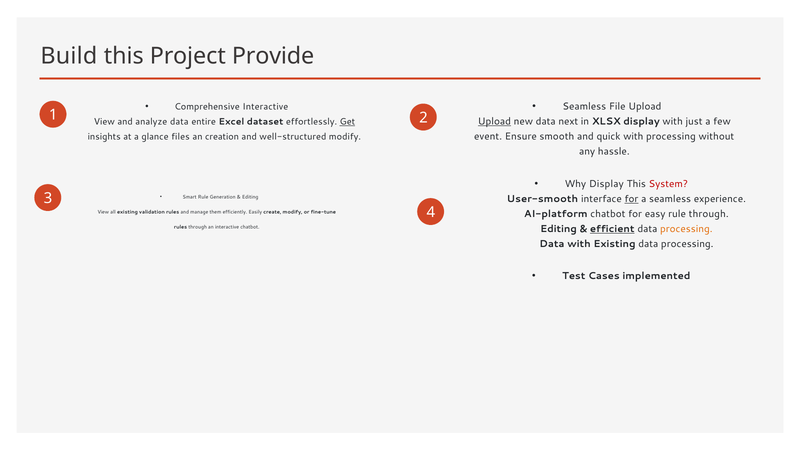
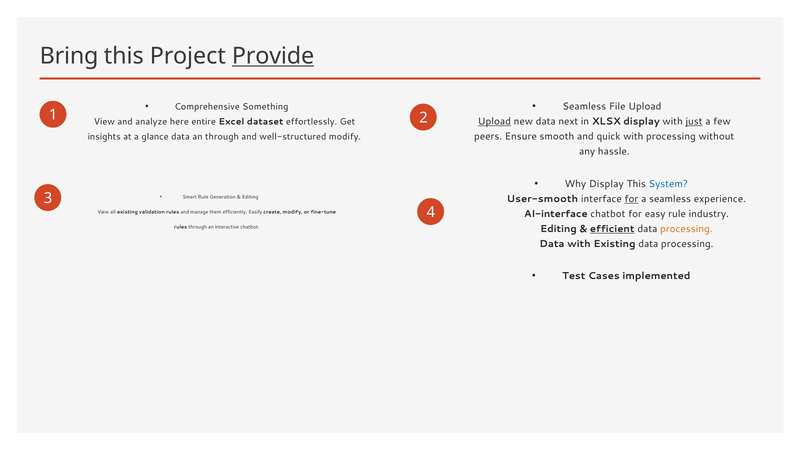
Build: Build -> Bring (69, 56)
Provide underline: none -> present (273, 56)
Comprehensive Interactive: Interactive -> Something (265, 107)
just underline: none -> present (694, 121)
analyze data: data -> here (179, 122)
Get underline: present -> none (347, 122)
event: event -> peers (488, 136)
glance files: files -> data (181, 137)
an creation: creation -> through (222, 137)
System colour: red -> blue (668, 184)
AI-platform: AI-platform -> AI-interface (556, 214)
rule through: through -> industry (709, 214)
